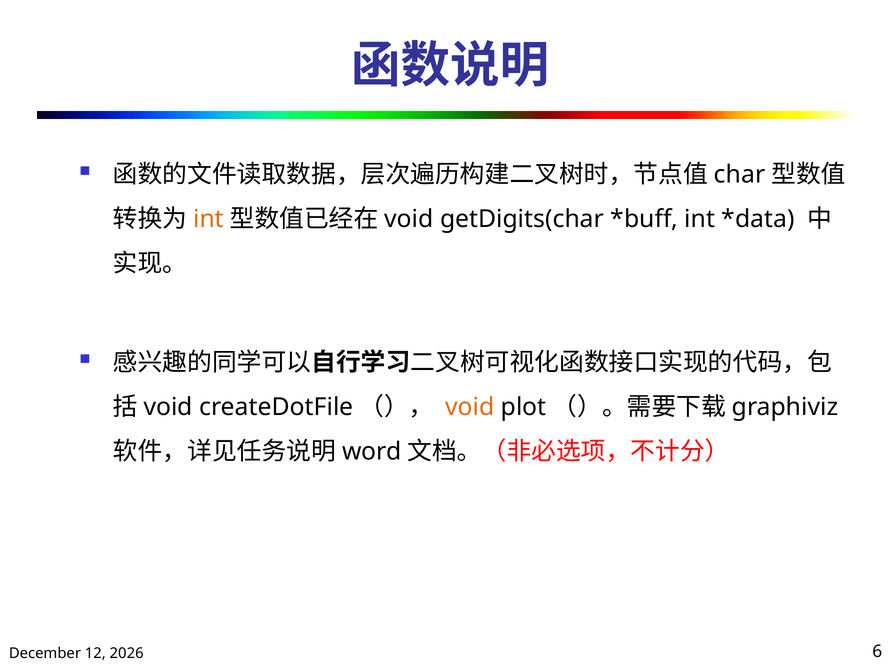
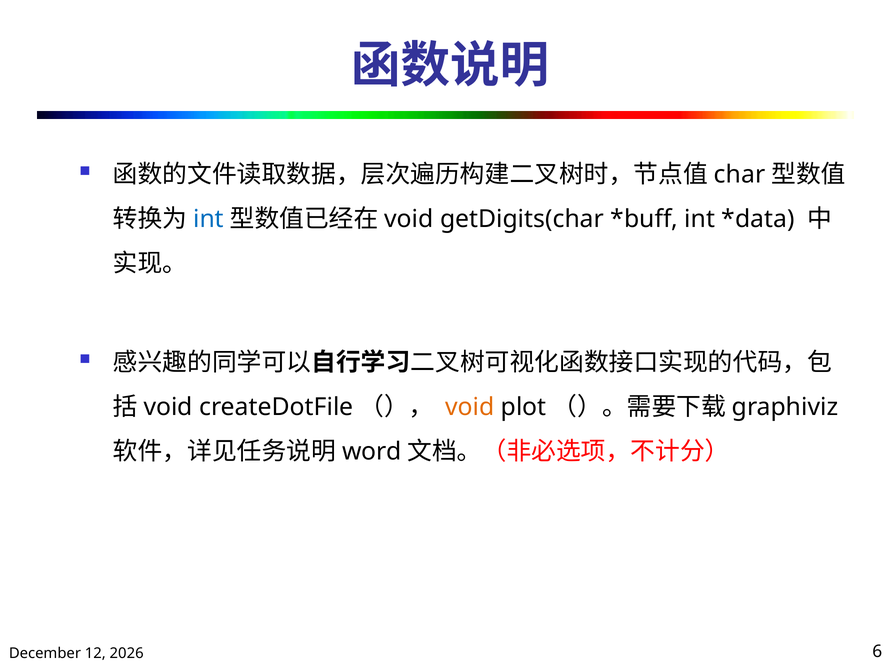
int colour: orange -> blue (209, 219)
